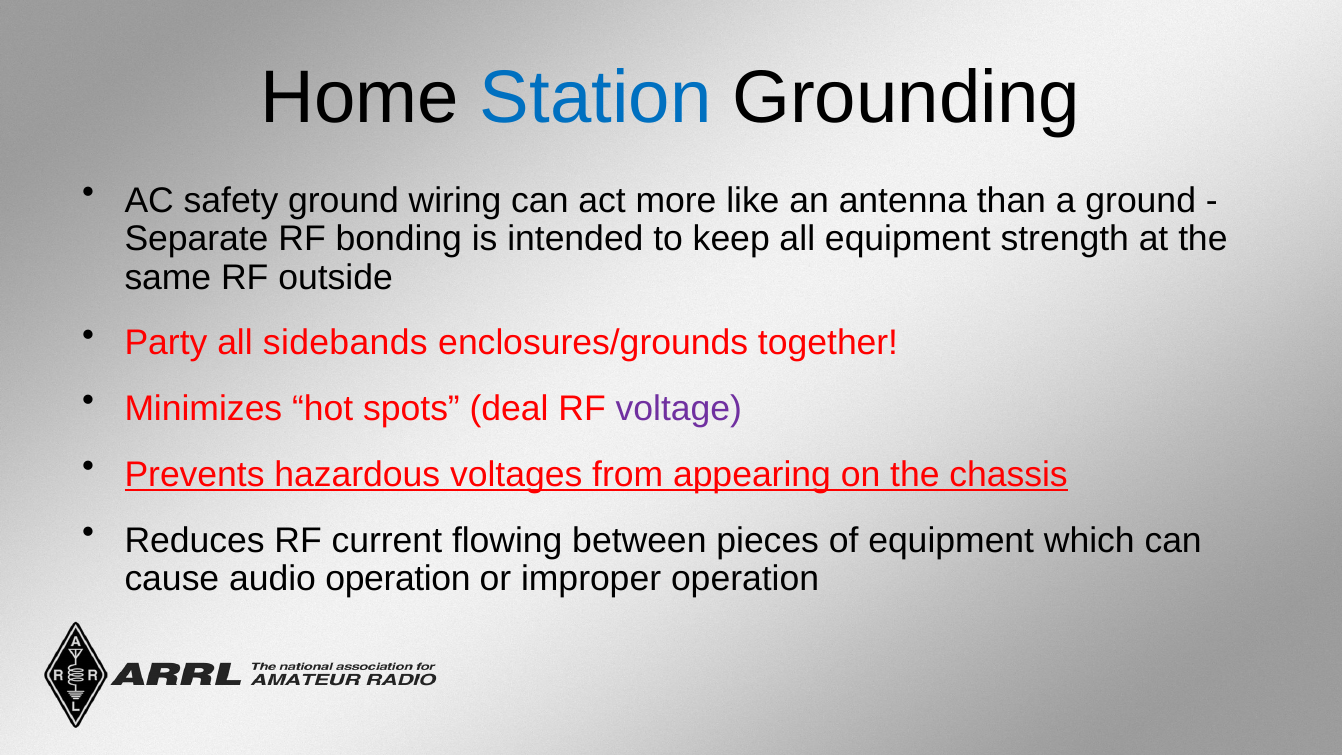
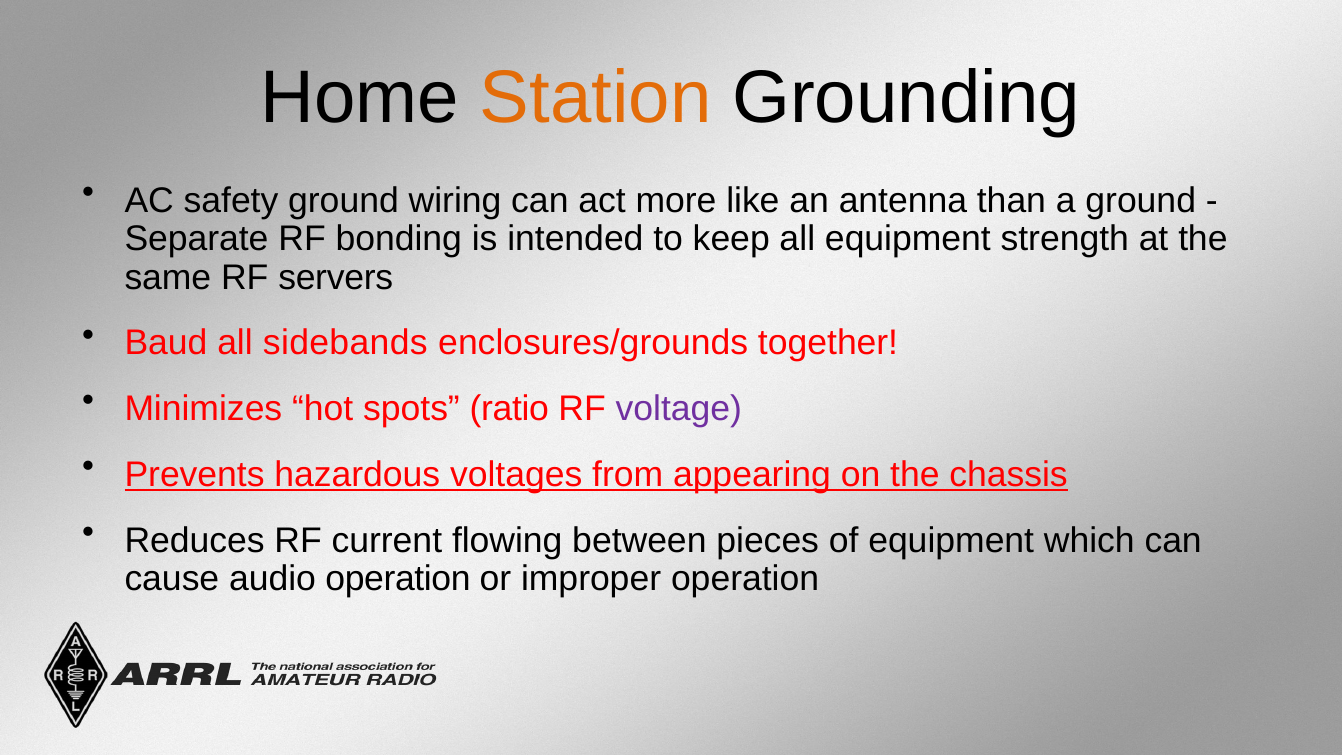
Station colour: blue -> orange (596, 98)
outside: outside -> servers (336, 277)
Party: Party -> Baud (166, 343)
deal: deal -> ratio (509, 409)
